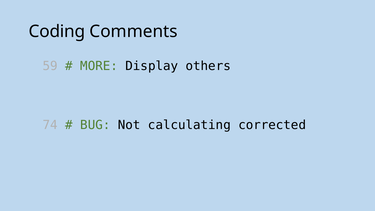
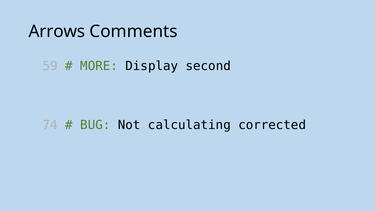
Coding: Coding -> Arrows (57, 32)
others: others -> second (208, 66)
